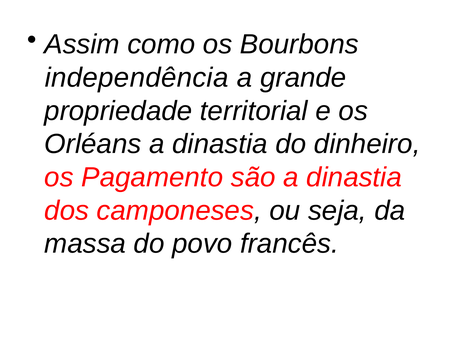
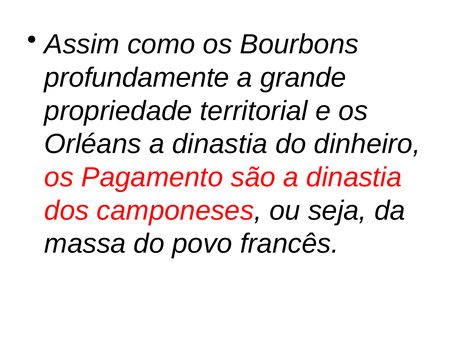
independência: independência -> profundamente (137, 78)
